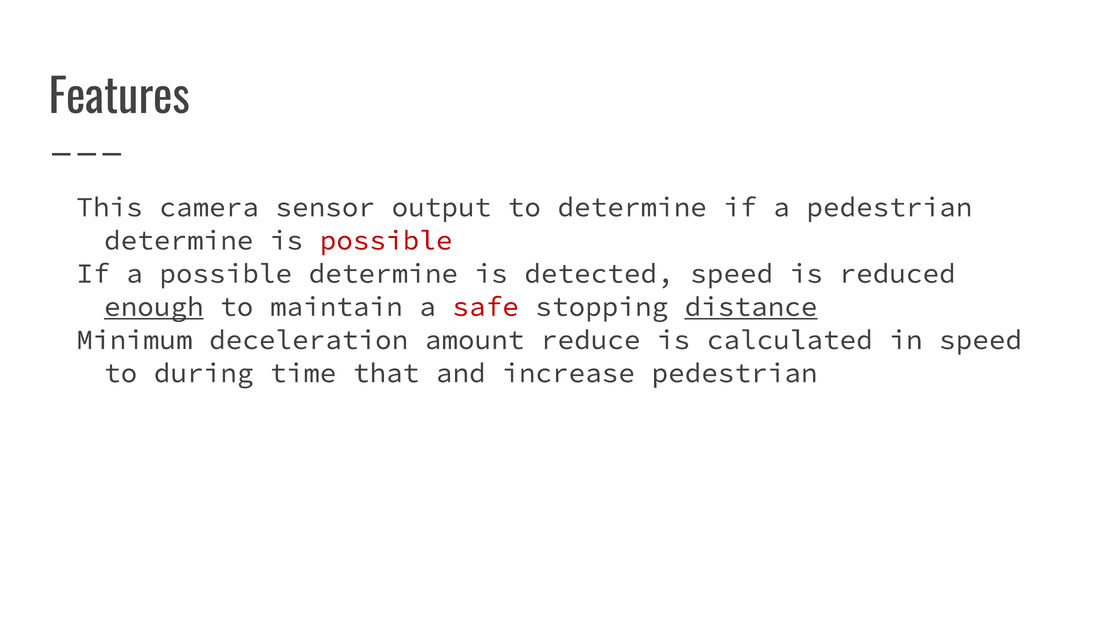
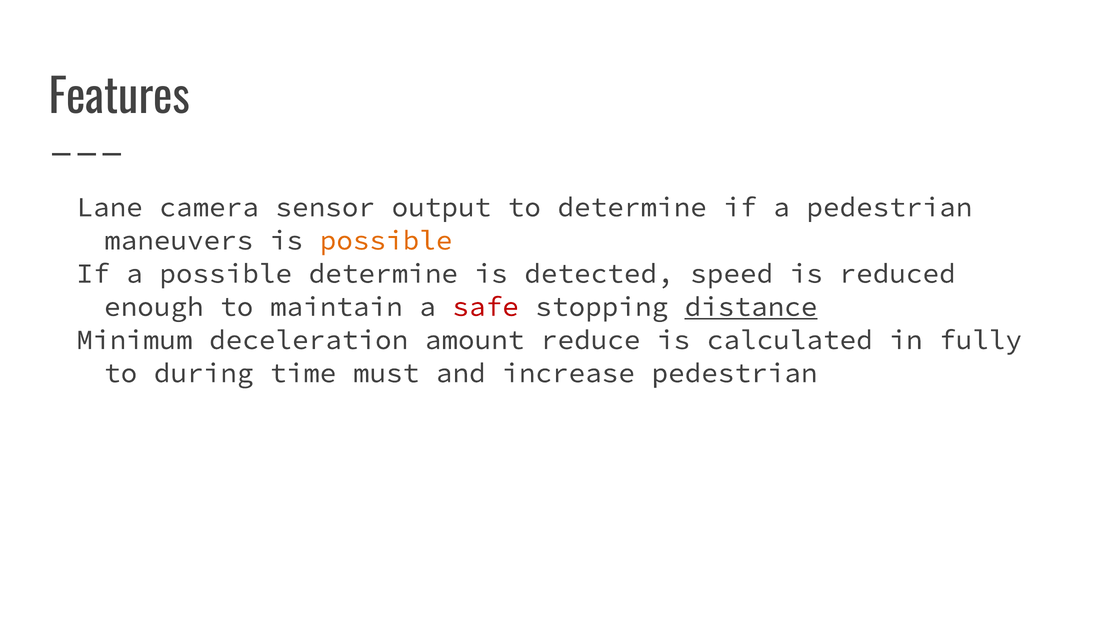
This: This -> Lane (110, 207)
determine: determine -> maneuvers (179, 240)
possible colour: red -> orange (386, 240)
enough underline: present -> none (154, 307)
in speed: speed -> fully (981, 340)
that: that -> must (386, 373)
